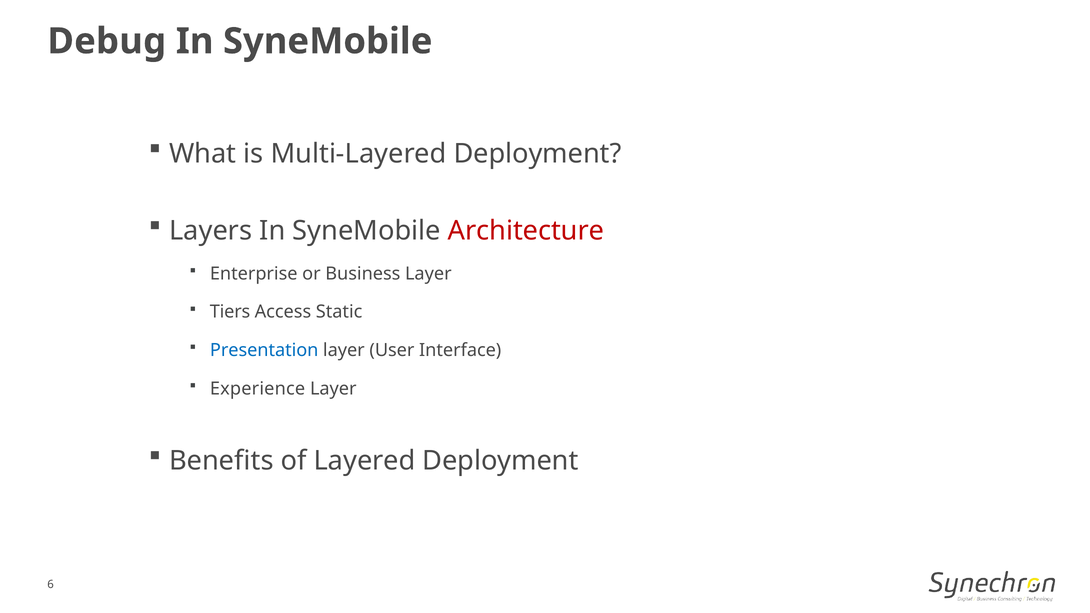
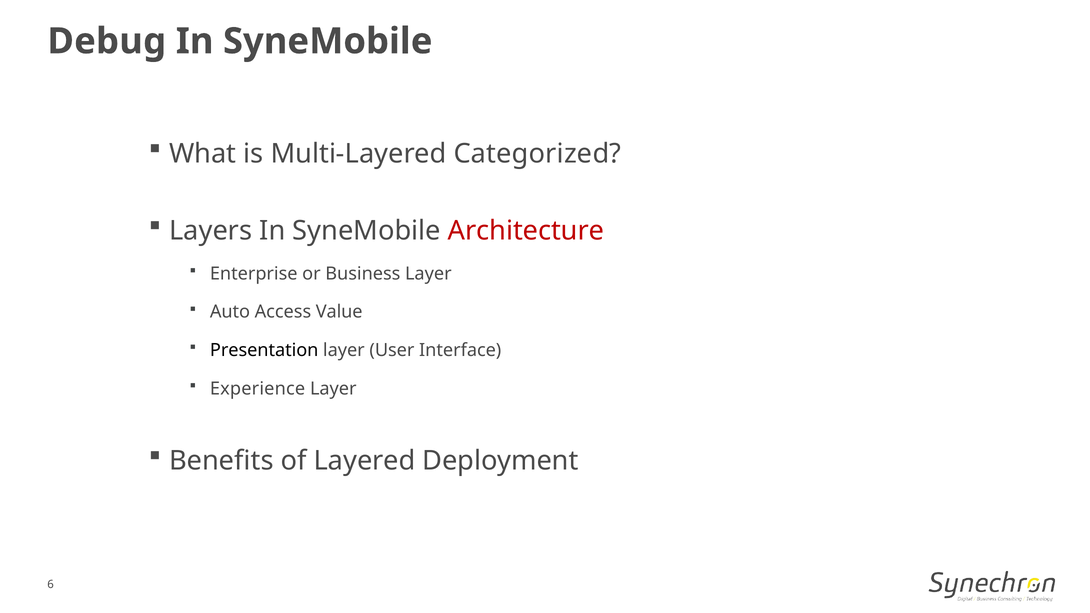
Multi-Layered Deployment: Deployment -> Categorized (537, 154)
Tiers: Tiers -> Auto (230, 312)
Static: Static -> Value (339, 312)
Presentation colour: blue -> black (264, 350)
